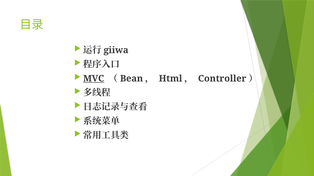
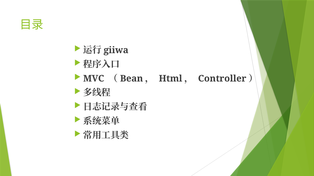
MVC underline: present -> none (94, 79)
